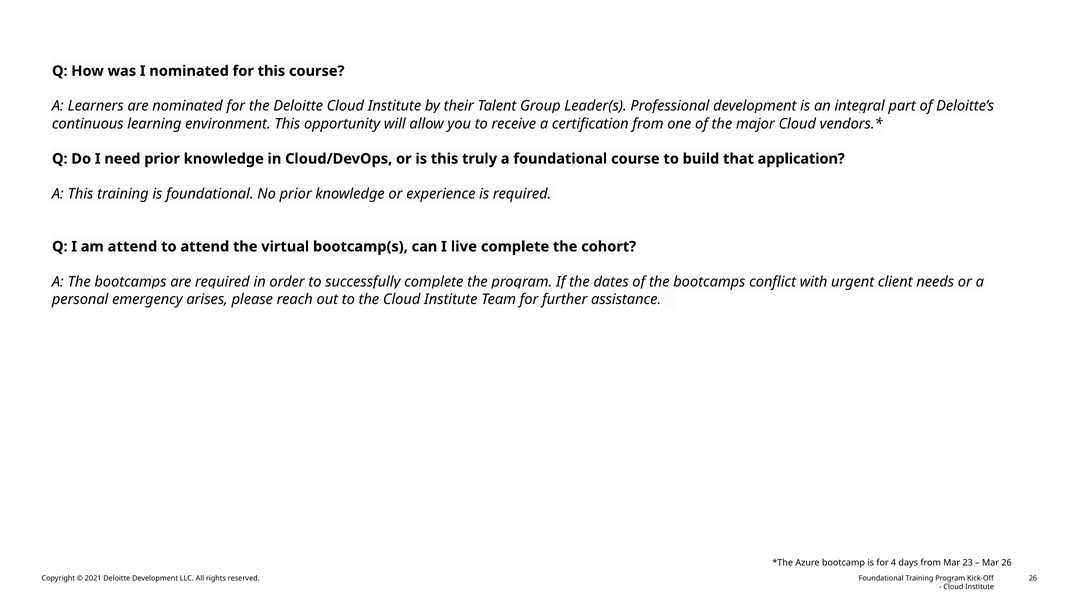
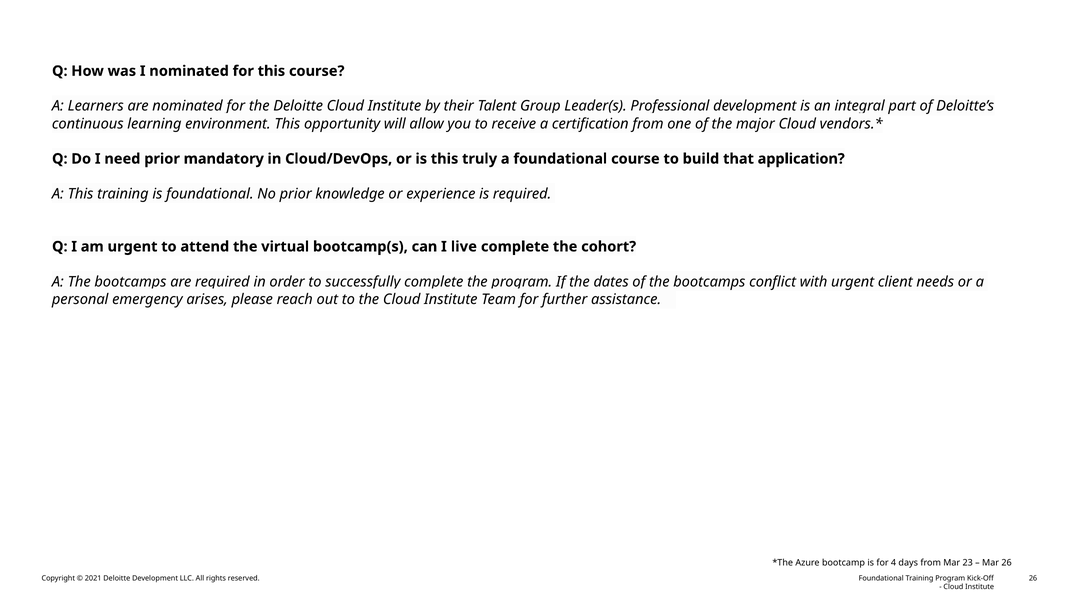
need prior knowledge: knowledge -> mandatory (224, 159)
am attend: attend -> urgent (133, 247)
